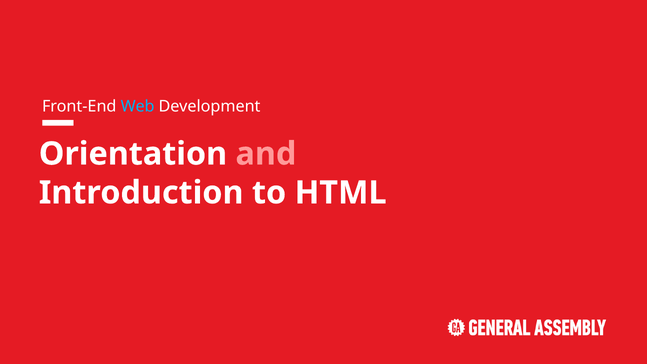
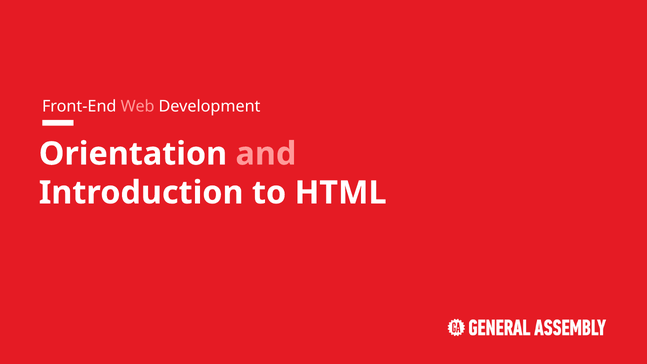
Web colour: light blue -> pink (138, 107)
